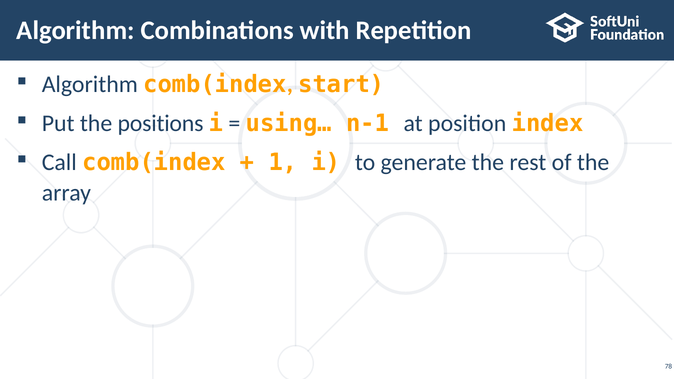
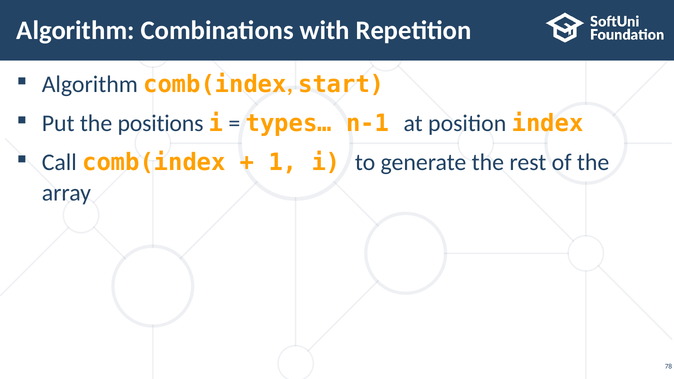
using…: using… -> types… (289, 123)
